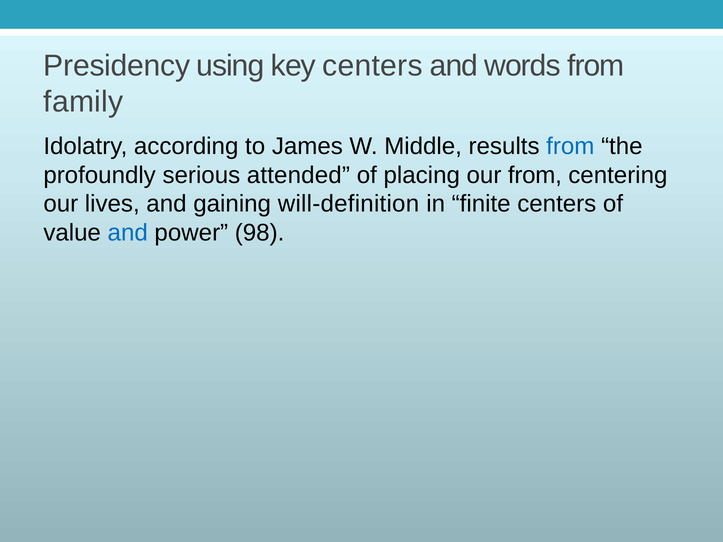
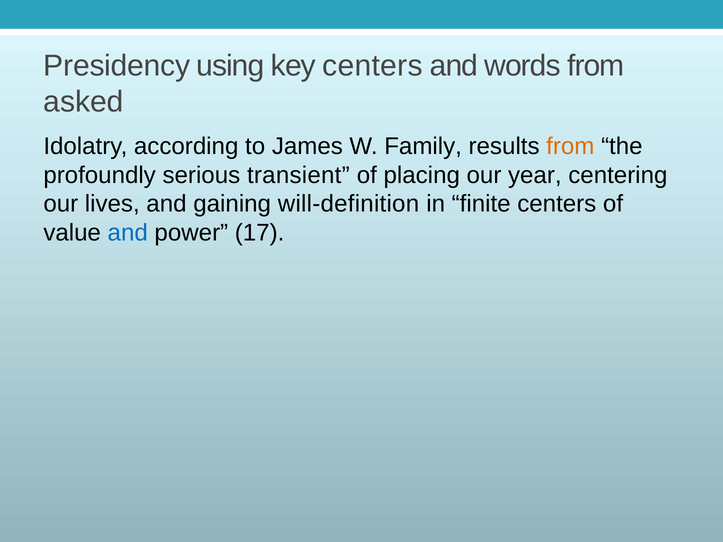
family: family -> asked (84, 102)
Middle: Middle -> Family (423, 146)
from colour: blue -> orange (570, 146)
attended: attended -> transient (298, 175)
our from: from -> year (535, 175)
98: 98 -> 17 (260, 233)
